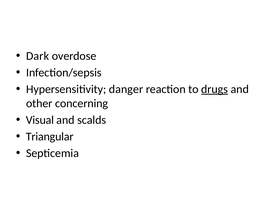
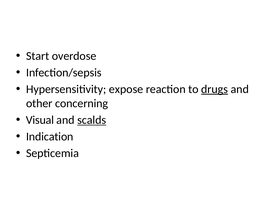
Dark: Dark -> Start (38, 56)
danger: danger -> expose (126, 89)
scalds underline: none -> present (92, 120)
Triangular: Triangular -> Indication (50, 137)
